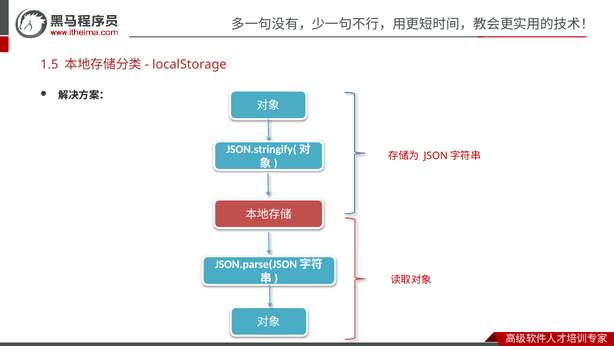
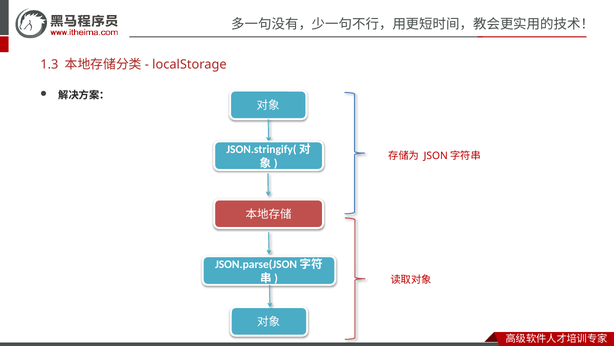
1.5: 1.5 -> 1.3 (49, 64)
